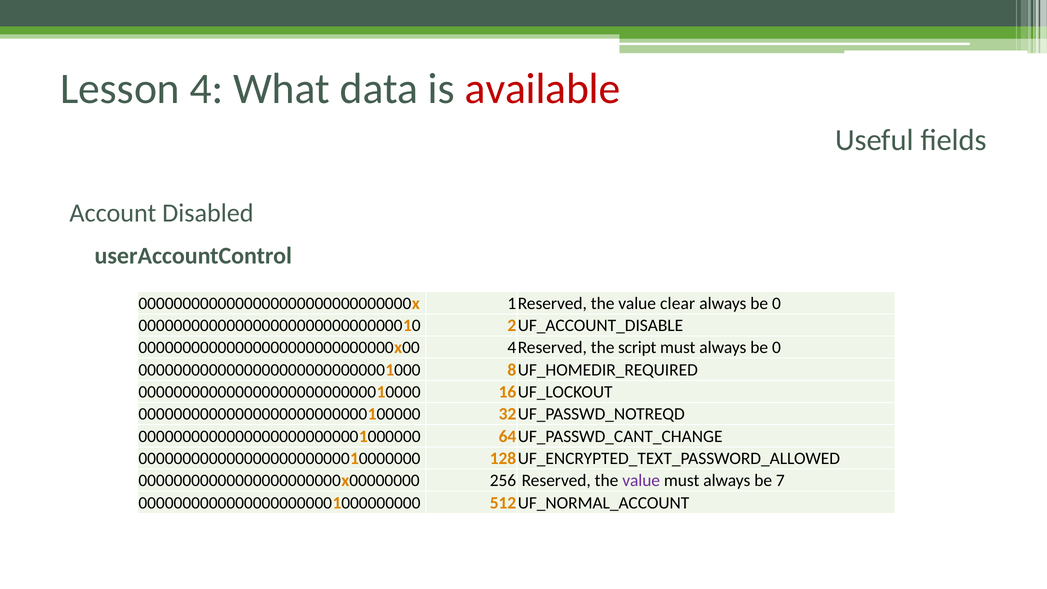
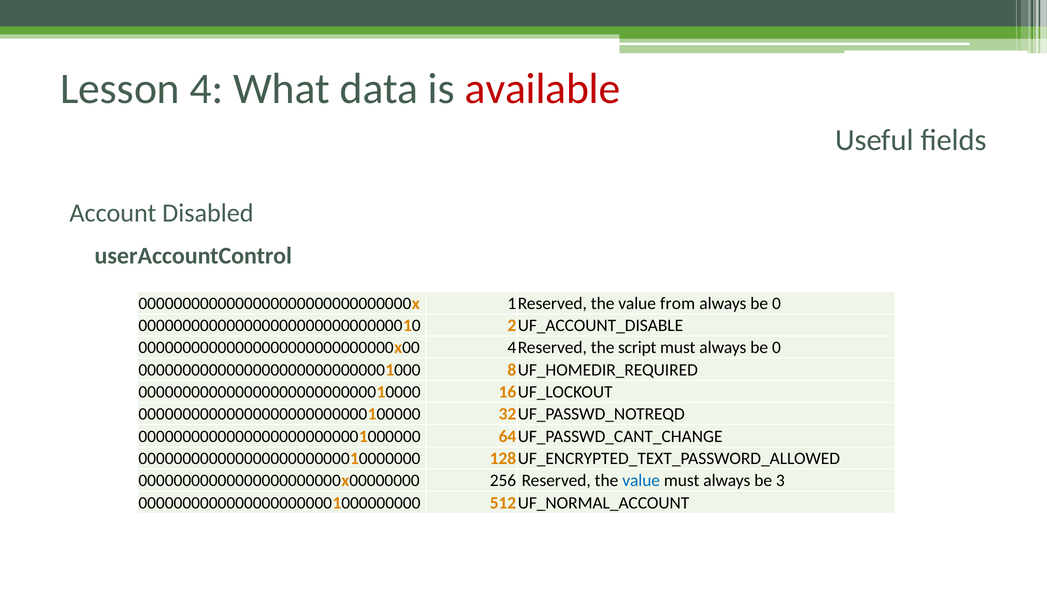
clear: clear -> from (678, 303)
value colour: purple -> blue (641, 481)
7: 7 -> 3 (780, 481)
